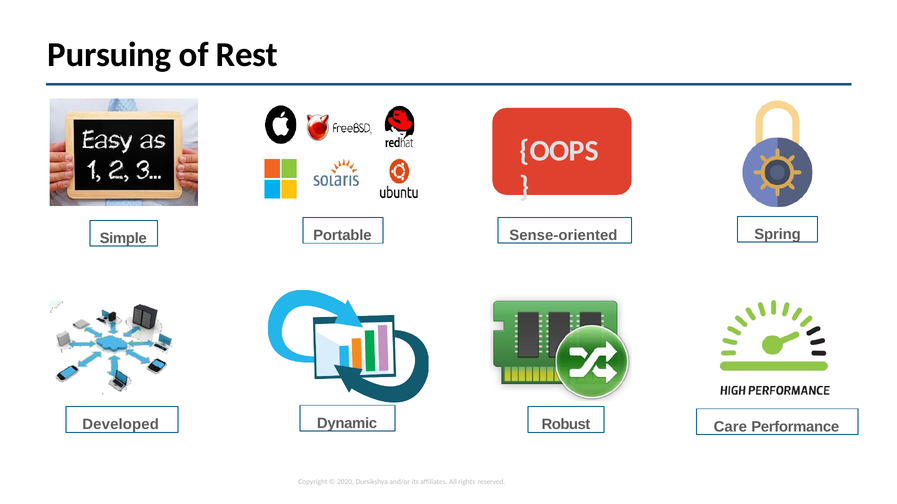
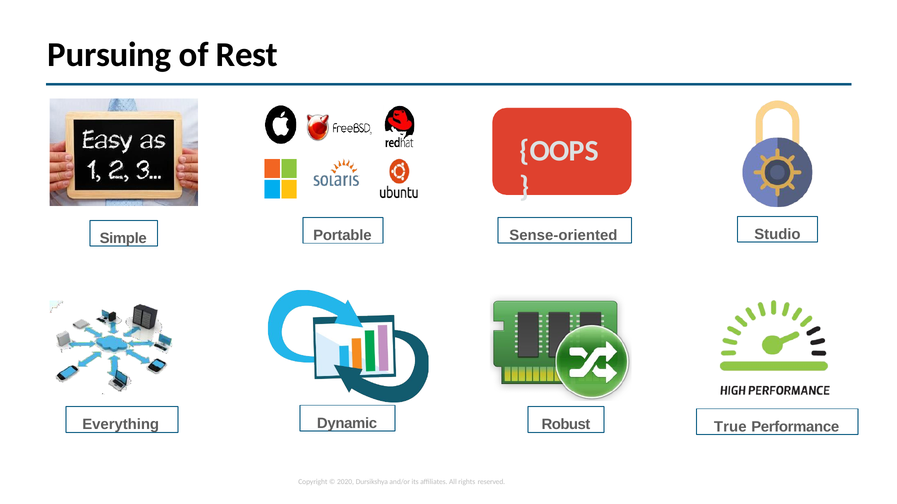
Spring: Spring -> Studio (777, 234)
Care: Care -> True (730, 427)
Developed: Developed -> Everything (121, 425)
